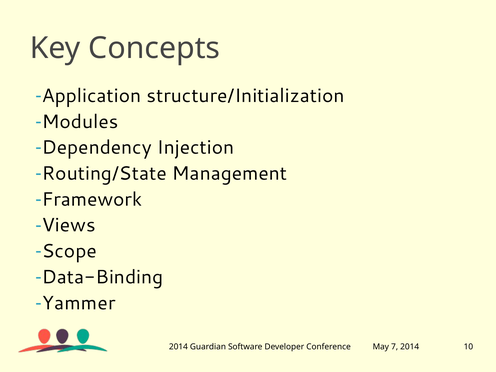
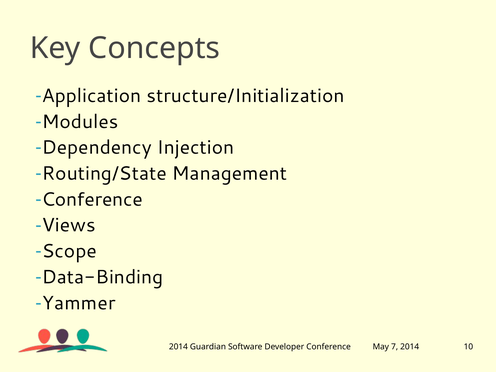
Framework: Framework -> Conference (92, 199)
